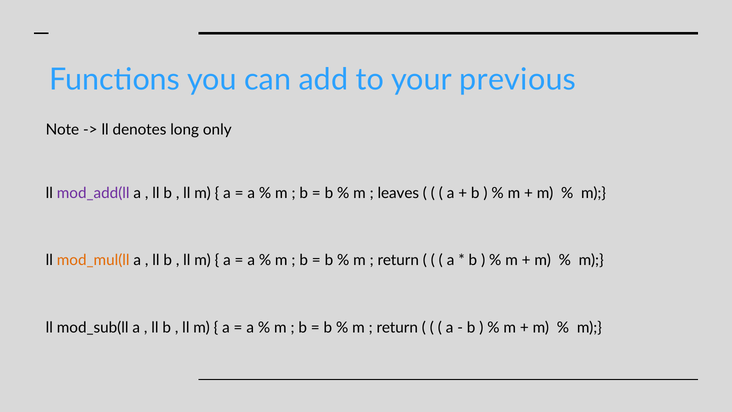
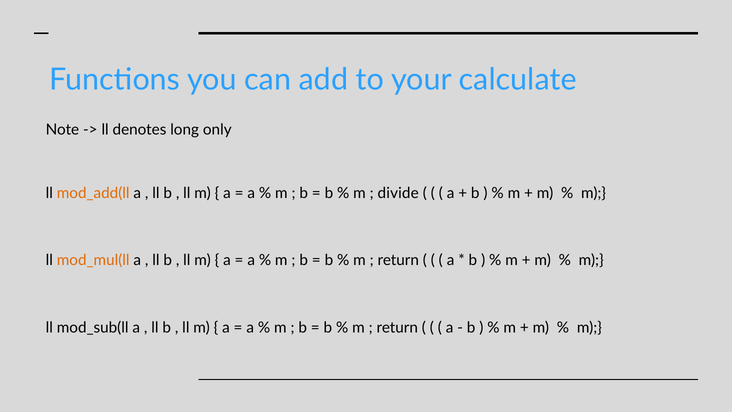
previous: previous -> calculate (518, 80)
mod_add(ll colour: purple -> orange (93, 193)
leaves: leaves -> divide (398, 193)
